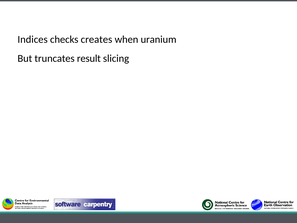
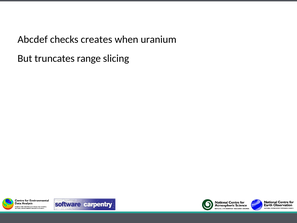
Indices: Indices -> Abcdef (33, 39)
result: result -> range (89, 58)
